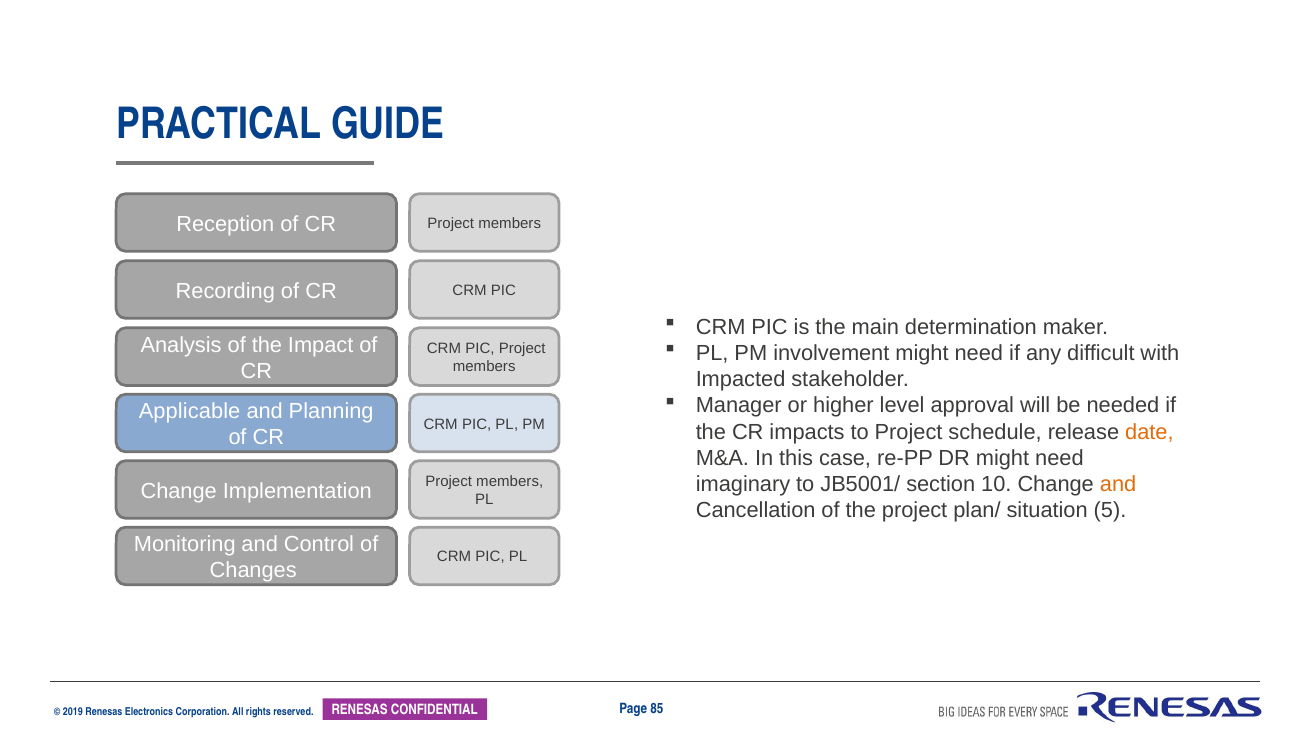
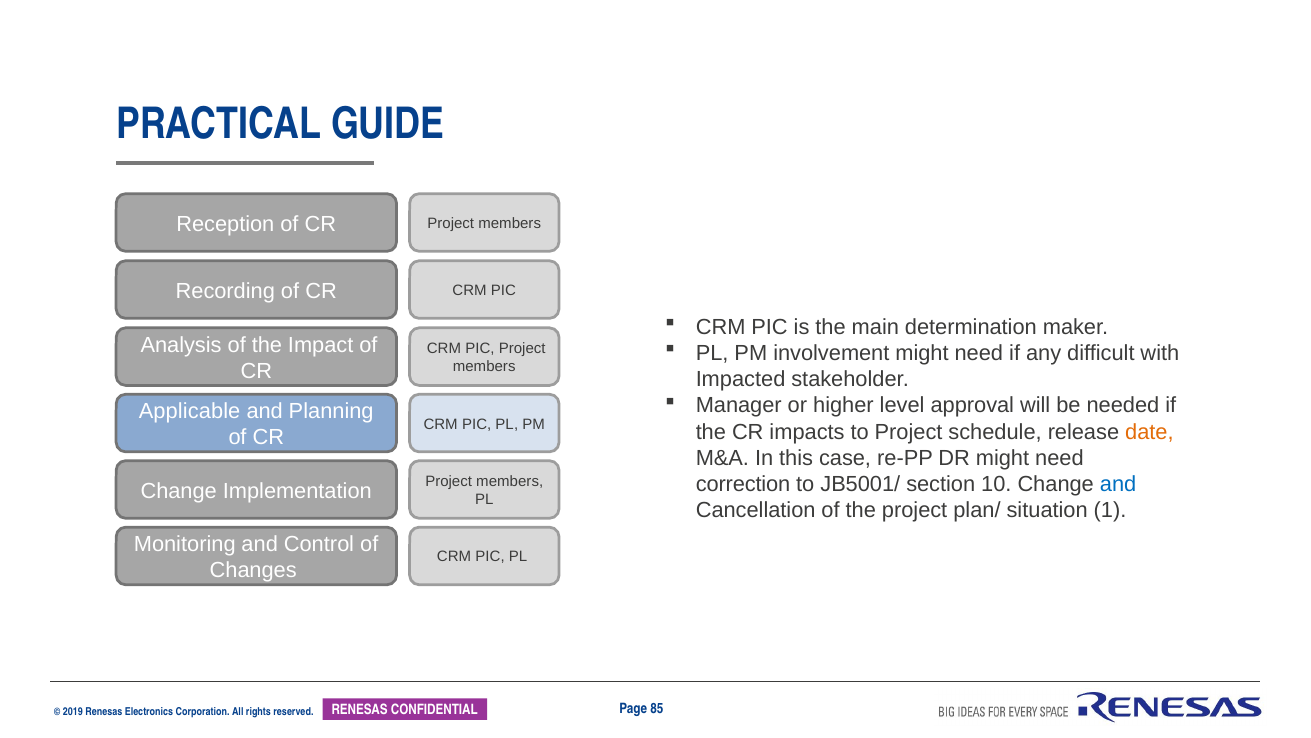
imaginary: imaginary -> correction (743, 484)
and colour: orange -> blue (1118, 484)
5: 5 -> 1 (1110, 510)
